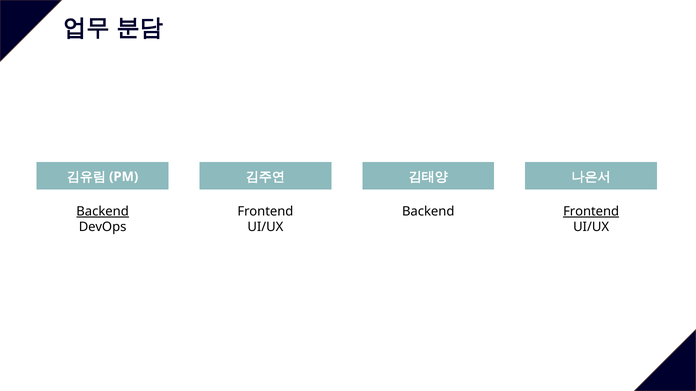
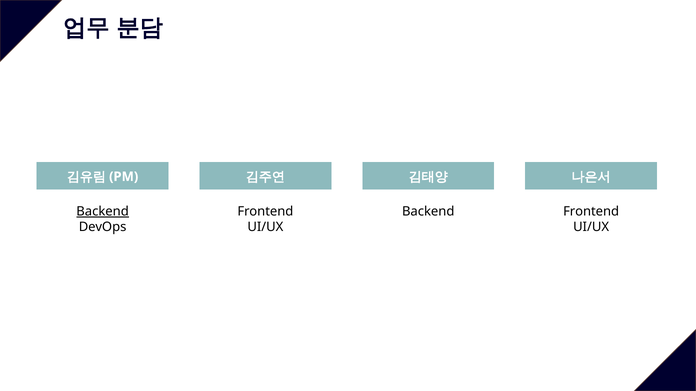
Frontend underline: present -> none (591, 212)
